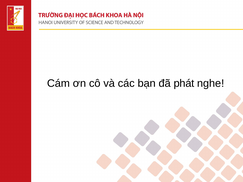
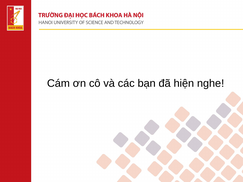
phát: phát -> hiện (184, 83)
